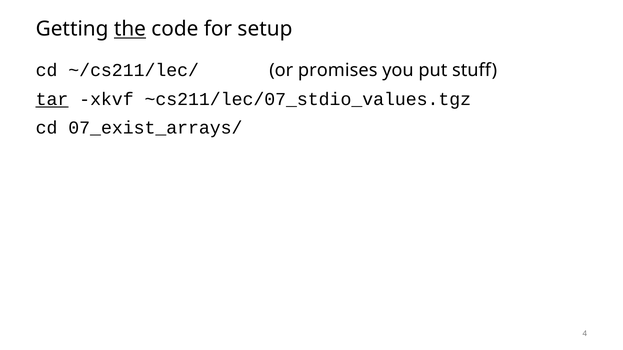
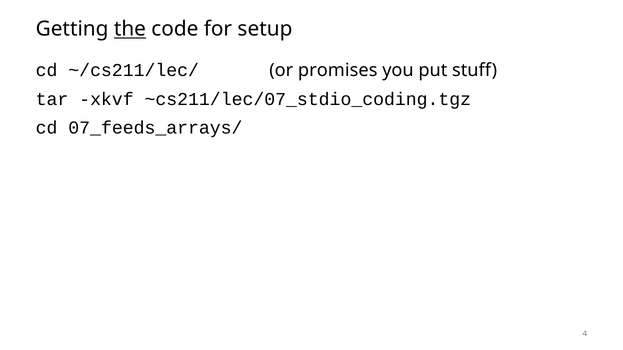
tar underline: present -> none (52, 99)
~cs211/lec/07_stdio_values.tgz: ~cs211/lec/07_stdio_values.tgz -> ~cs211/lec/07_stdio_coding.tgz (308, 99)
07_exist_arrays/: 07_exist_arrays/ -> 07_feeds_arrays/ (155, 128)
